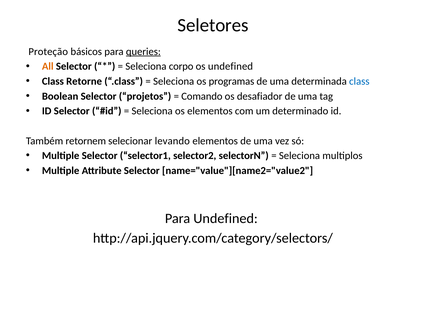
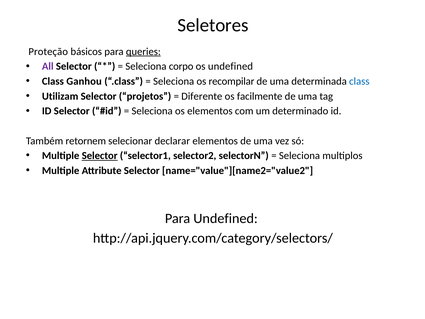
All colour: orange -> purple (48, 66)
Retorne: Retorne -> Ganhou (84, 81)
programas: programas -> recompilar (231, 81)
Boolean: Boolean -> Utilizam (60, 96)
Comando: Comando -> Diferente (202, 96)
desafiador: desafiador -> facilmente (260, 96)
levando: levando -> declarar (172, 141)
Selector underline: none -> present (100, 156)
